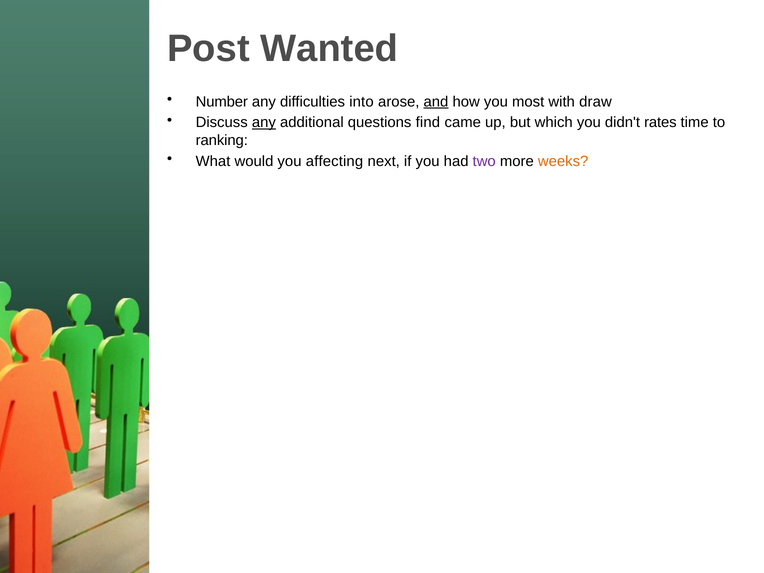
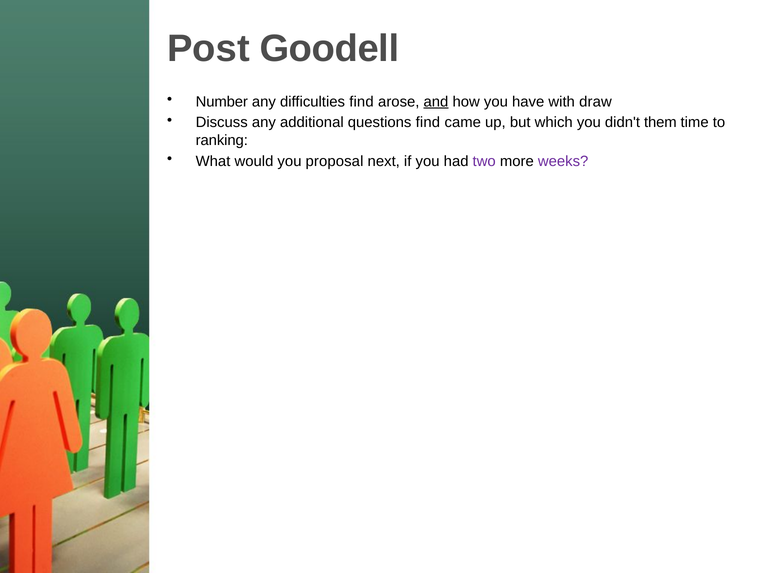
Wanted: Wanted -> Goodell (329, 49)
difficulties into: into -> find (361, 102)
most: most -> have (528, 102)
any underline: present -> none (264, 123)
rates: rates -> them (660, 123)
affecting: affecting -> proposal (335, 161)
weeks colour: orange -> purple (563, 161)
